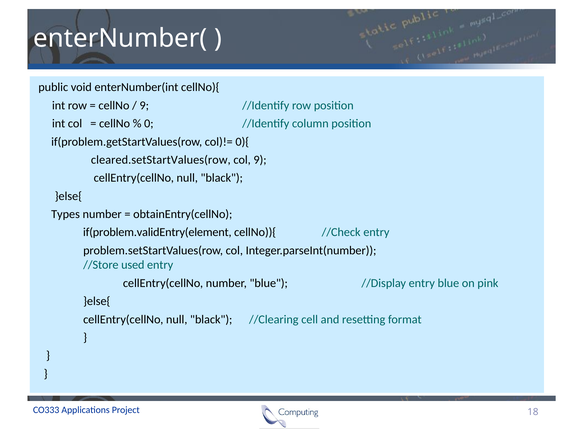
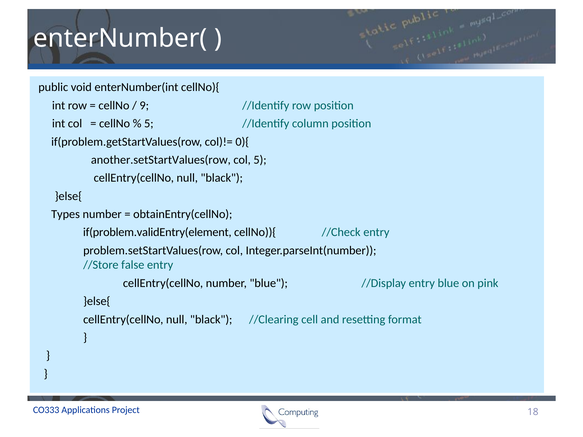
0: 0 -> 5 (149, 124)
cleared.setStartValues(row: cleared.setStartValues(row -> another.setStartValues(row (161, 160)
col 9: 9 -> 5 (260, 160)
used: used -> false (133, 265)
